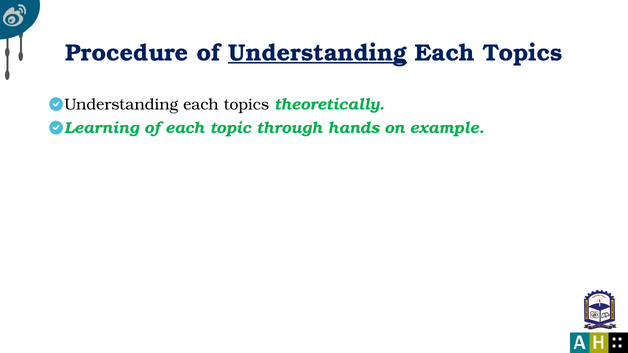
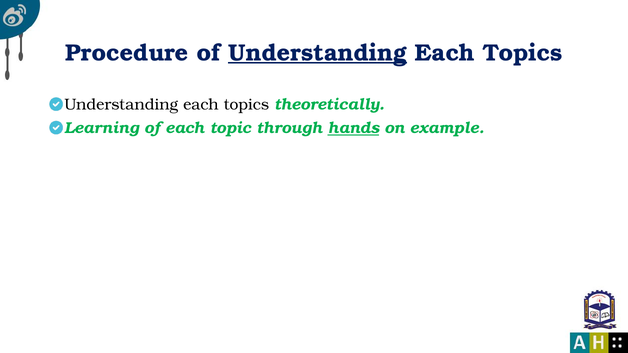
hands underline: none -> present (353, 128)
